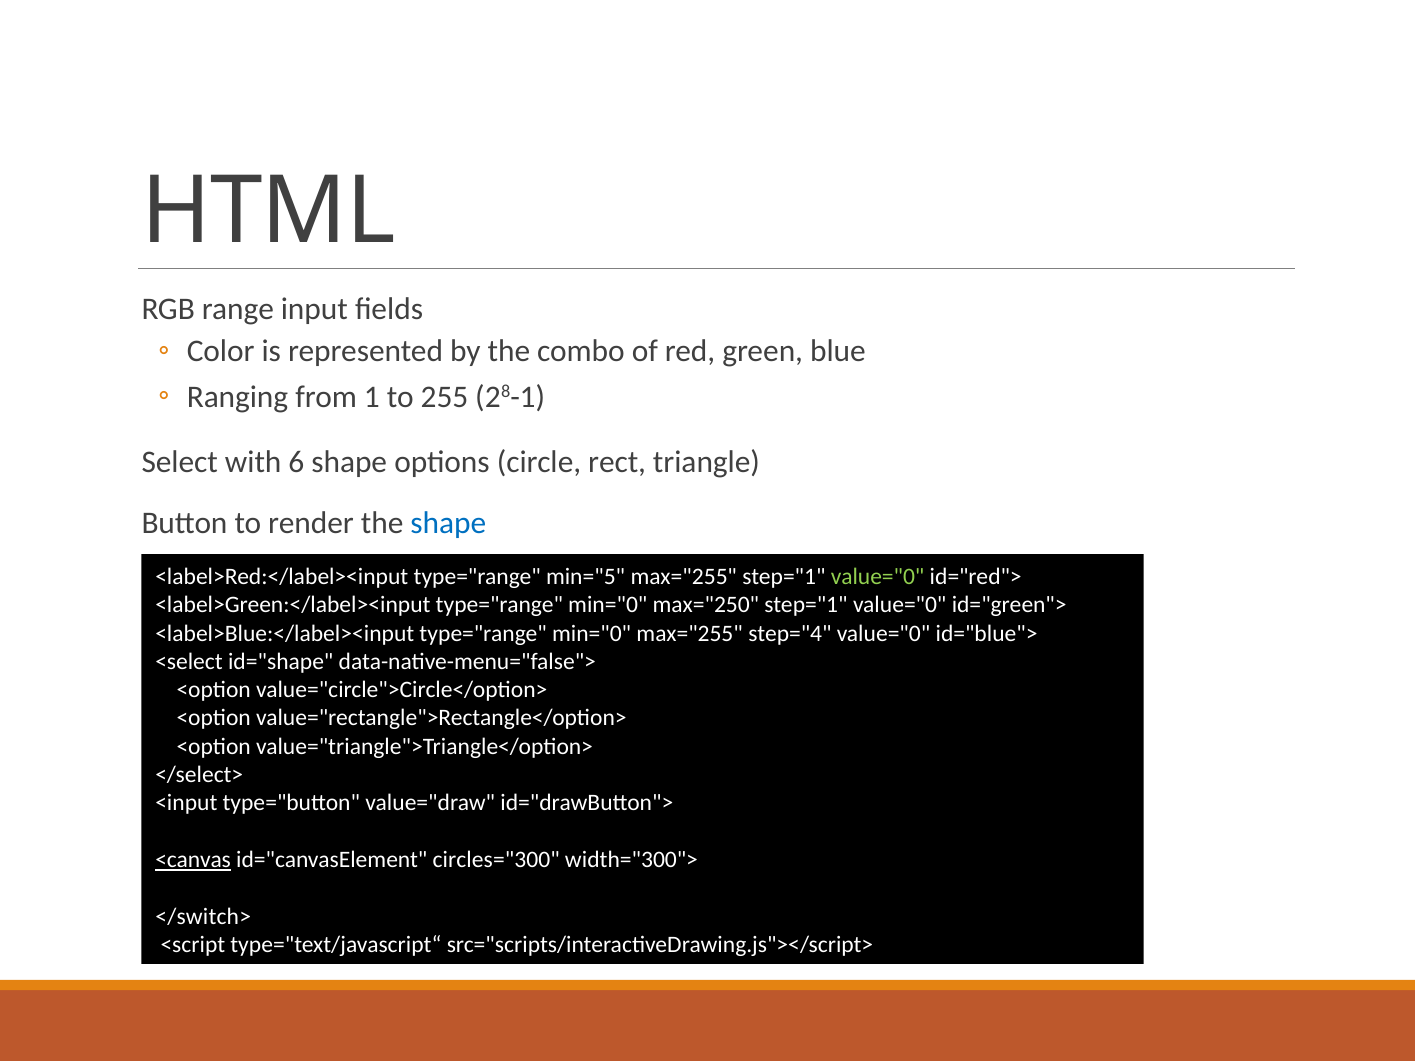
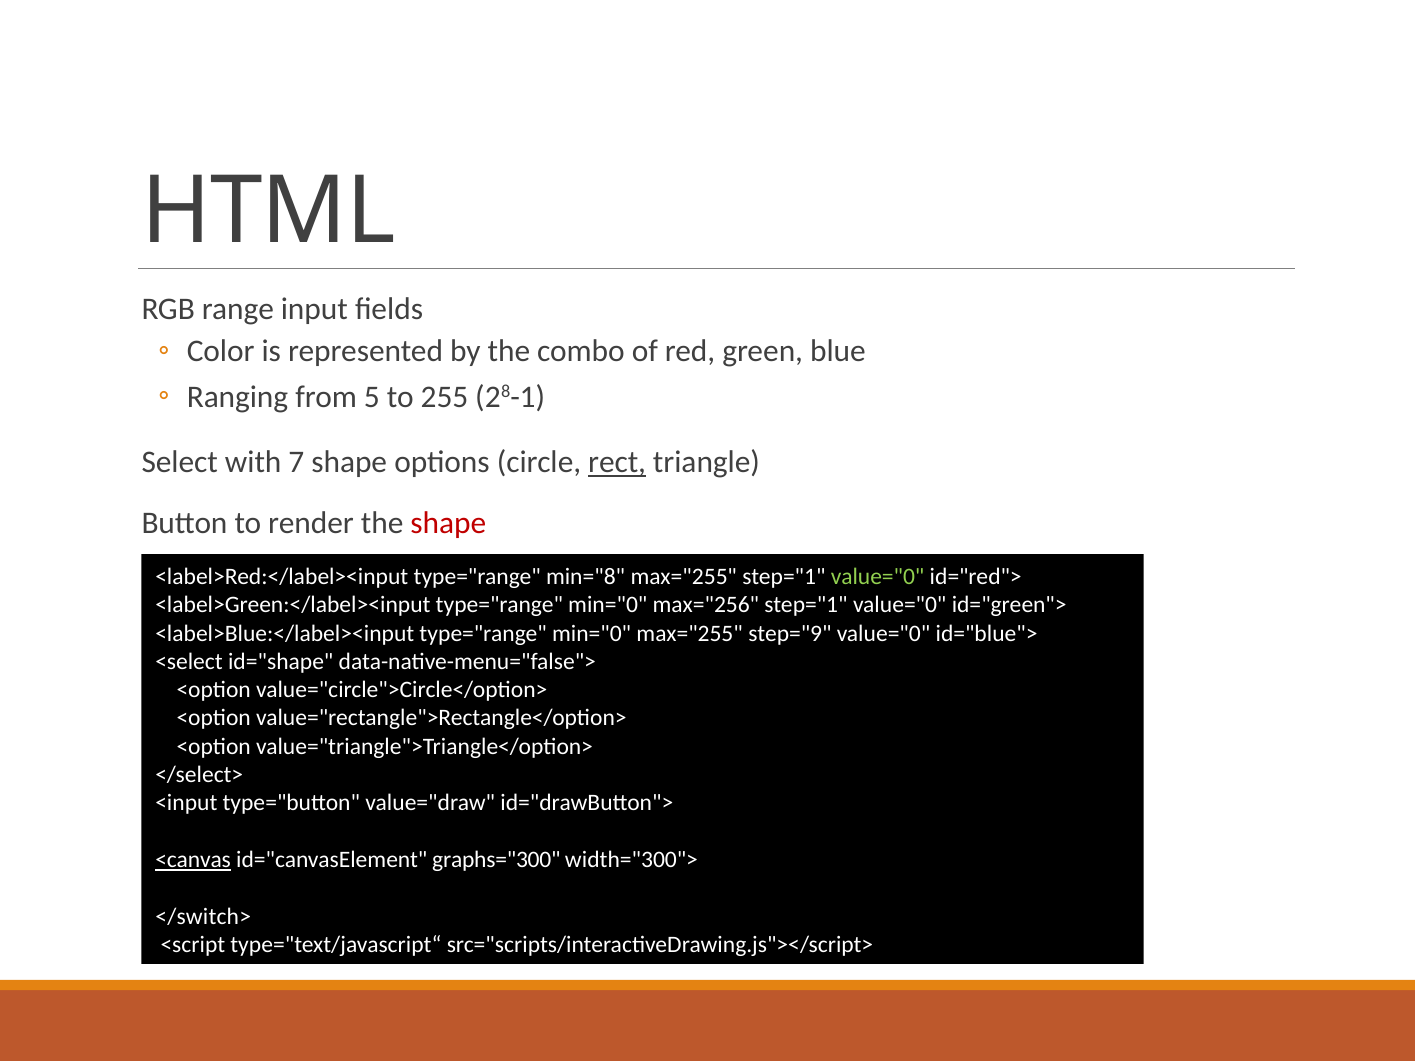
1: 1 -> 5 (372, 397)
6: 6 -> 7 (296, 462)
rect underline: none -> present (617, 462)
shape colour: blue -> red (448, 524)
min="5: min="5 -> min="8 (586, 577)
max="250: max="250 -> max="256 (706, 605)
step="4: step="4 -> step="9 (790, 633)
circles="300: circles="300 -> graphs="300 (496, 860)
